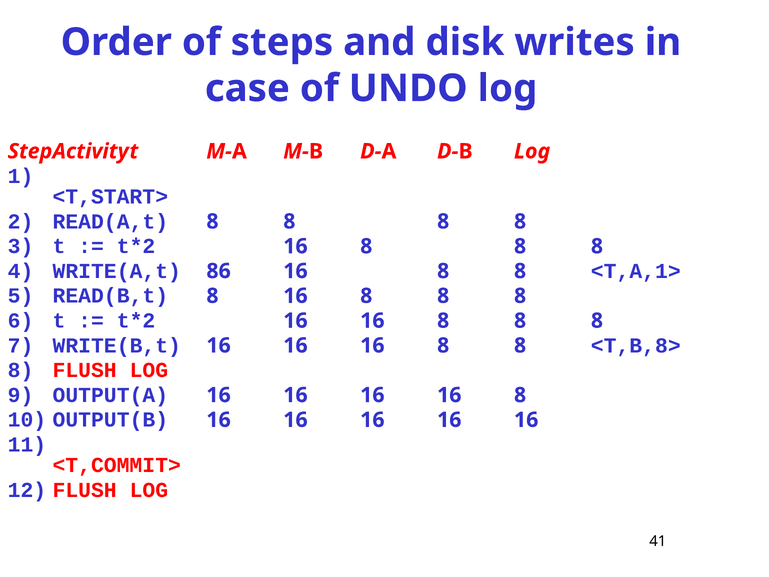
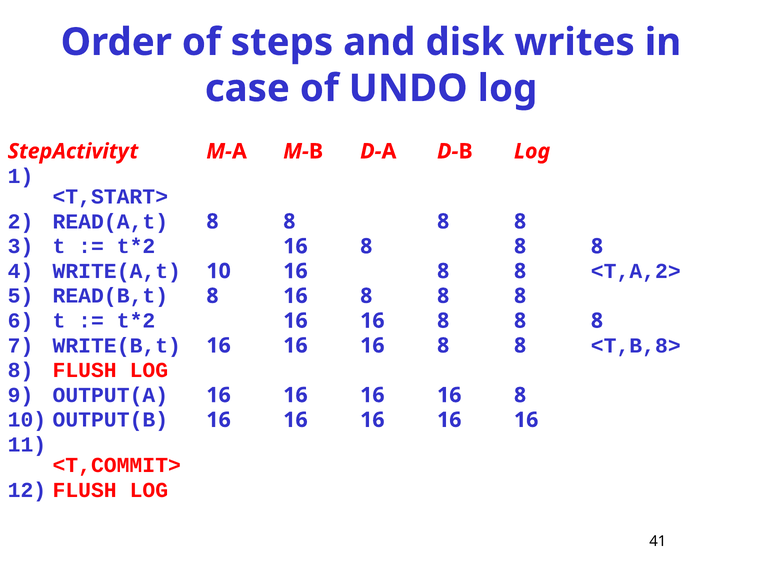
WRITE(A,t 86: 86 -> 10 (219, 271)
<T,A,1>: <T,A,1> -> <T,A,2> (636, 271)
